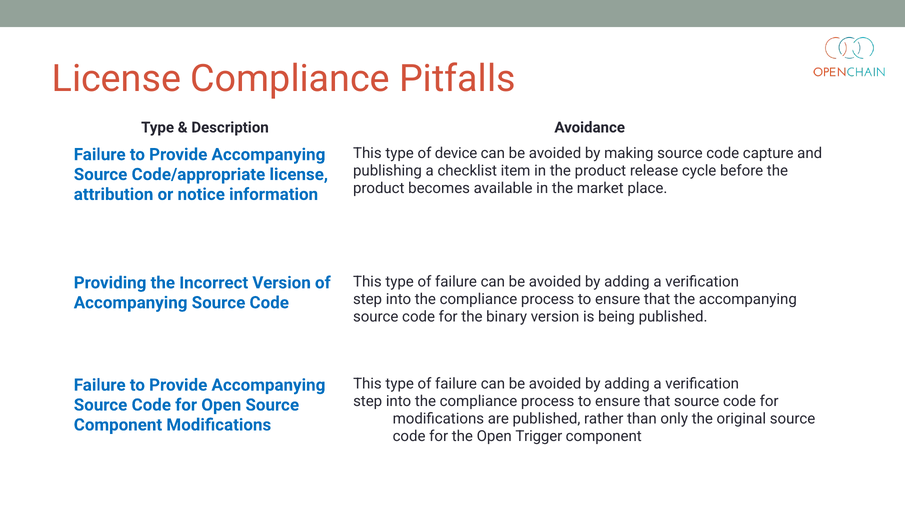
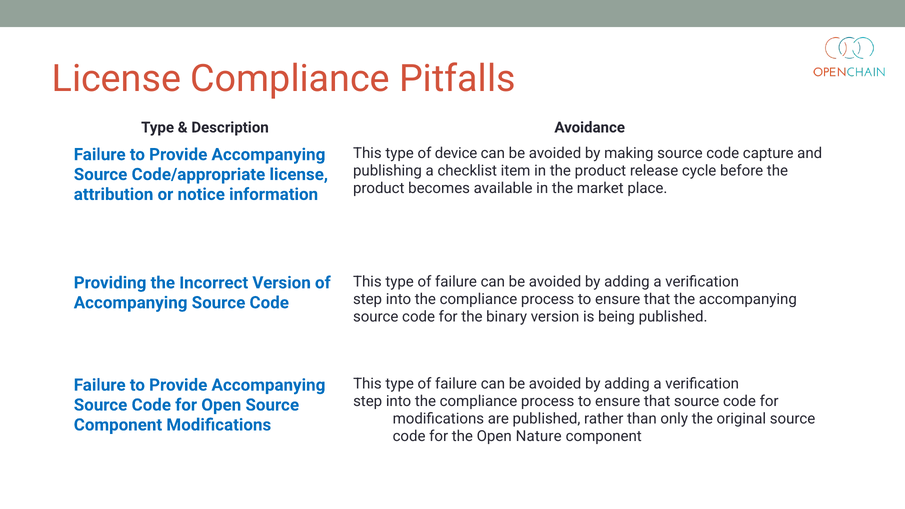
Trigger: Trigger -> Nature (539, 437)
